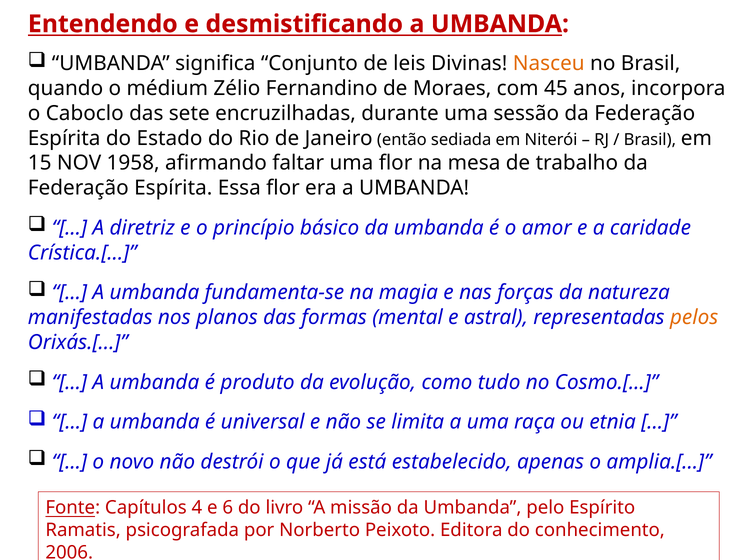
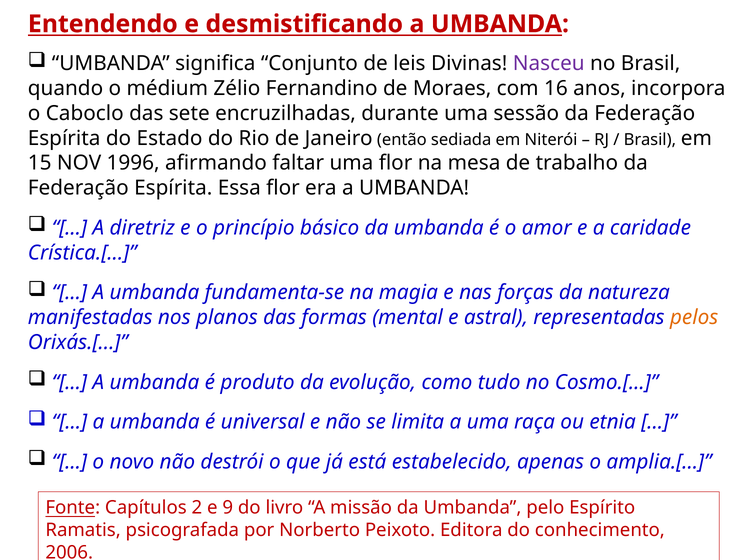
Nasceu colour: orange -> purple (549, 63)
45: 45 -> 16 (556, 88)
1958: 1958 -> 1996 (133, 163)
4: 4 -> 2 (197, 507)
6: 6 -> 9 (228, 507)
